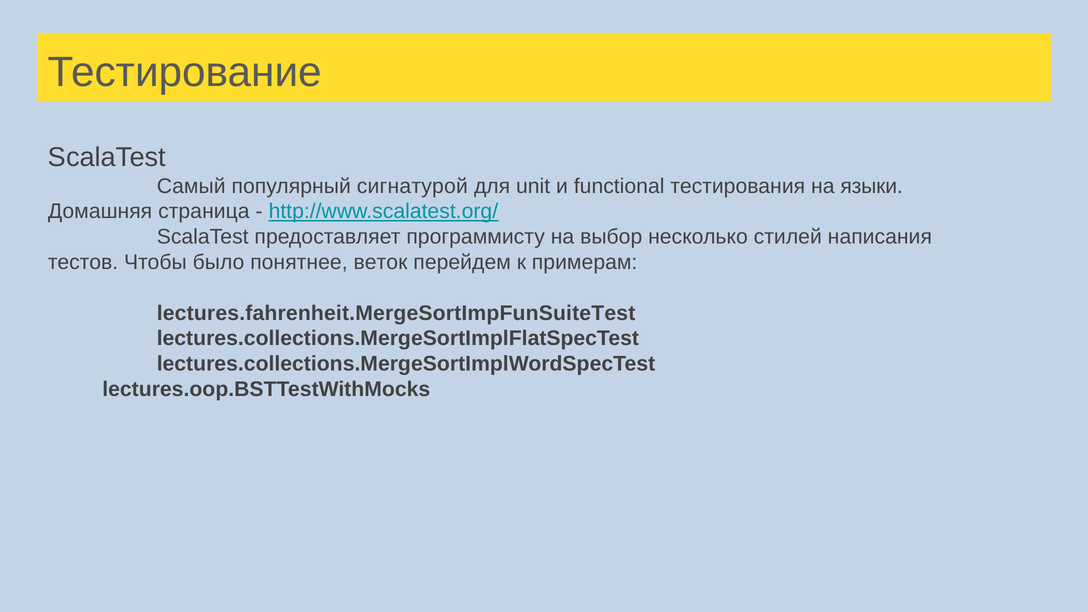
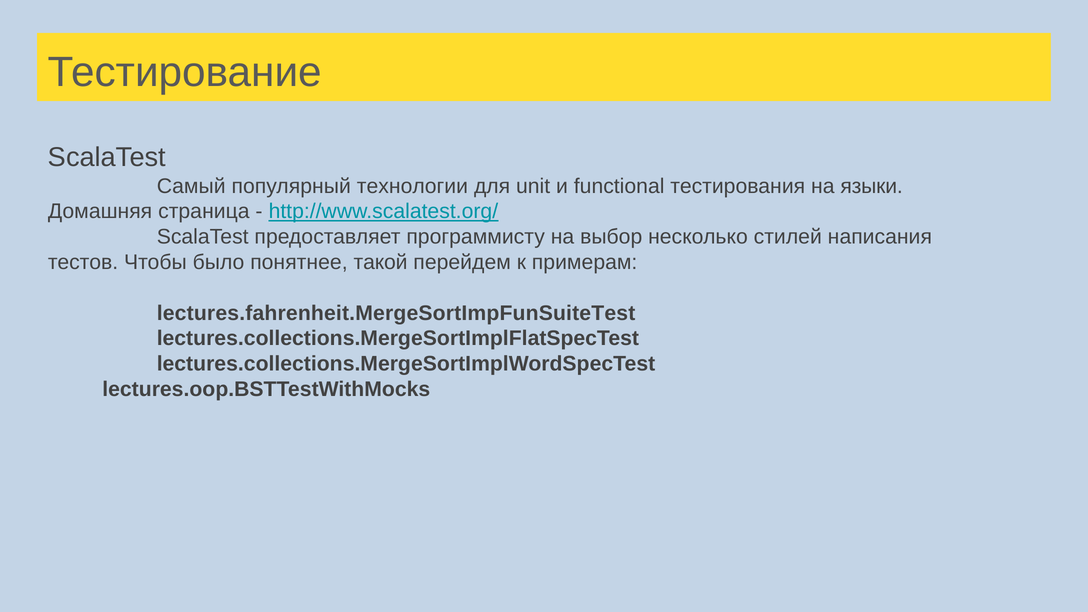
сигнатурой: сигнатурой -> технологии (412, 186)
веток: веток -> такой (381, 262)
